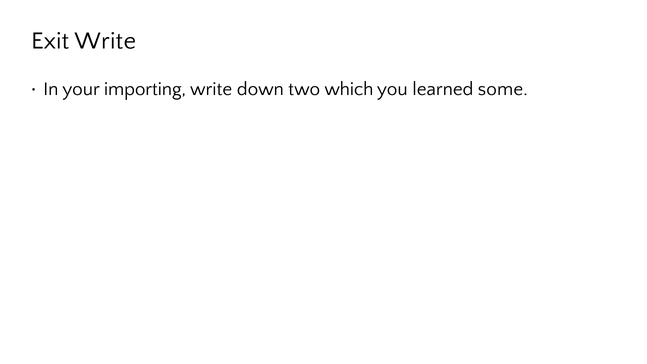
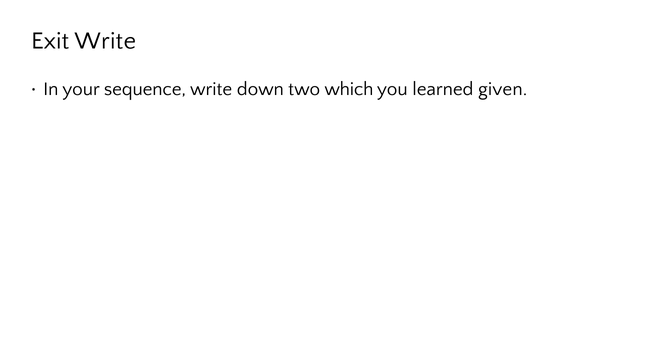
importing: importing -> sequence (145, 89)
some: some -> given (503, 89)
